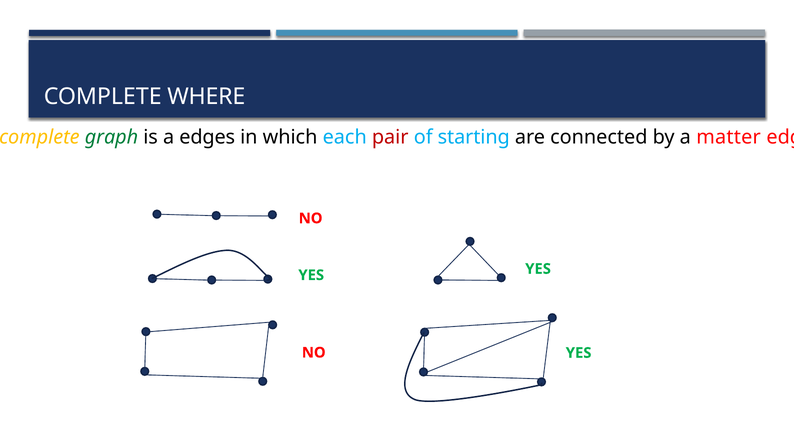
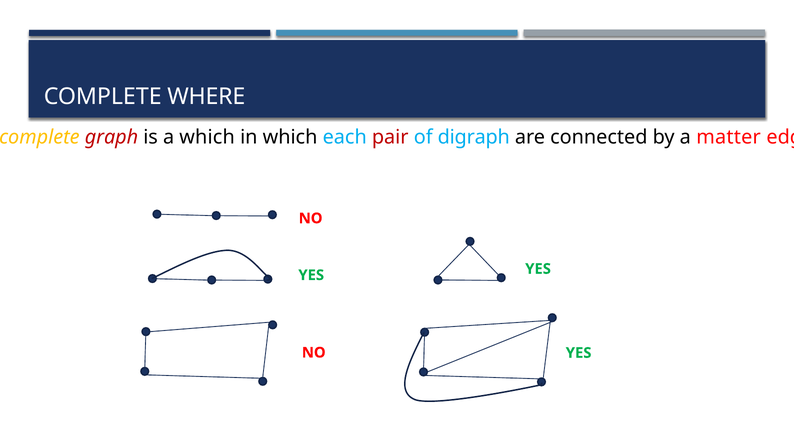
graph colour: green -> red (111, 137)
a edges: edges -> which (207, 137)
starting: starting -> digraph (474, 137)
